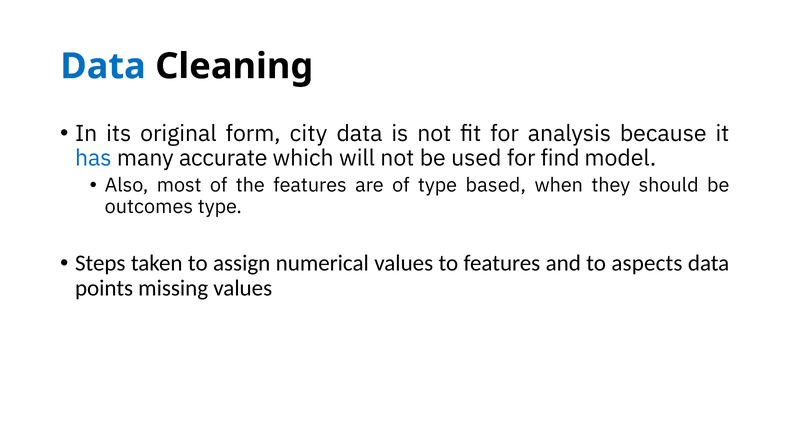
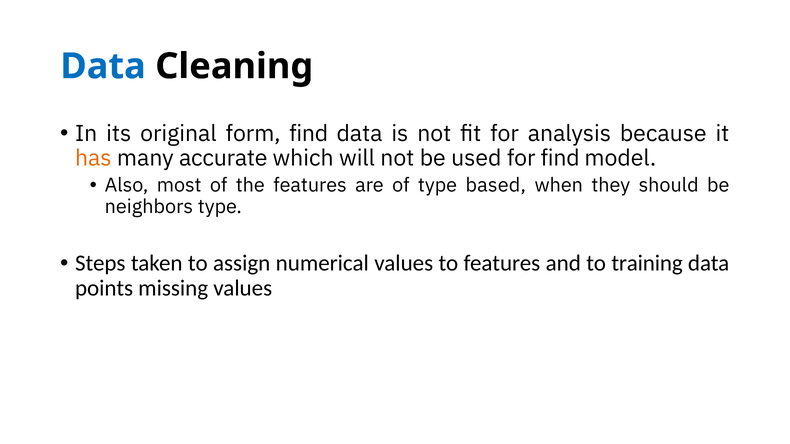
form city: city -> find (309, 134)
has colour: blue -> orange (93, 158)
outcomes: outcomes -> neighbors (149, 207)
aspects: aspects -> training (647, 264)
